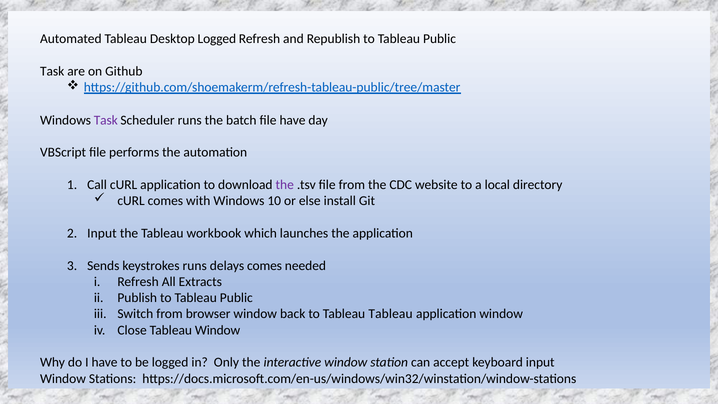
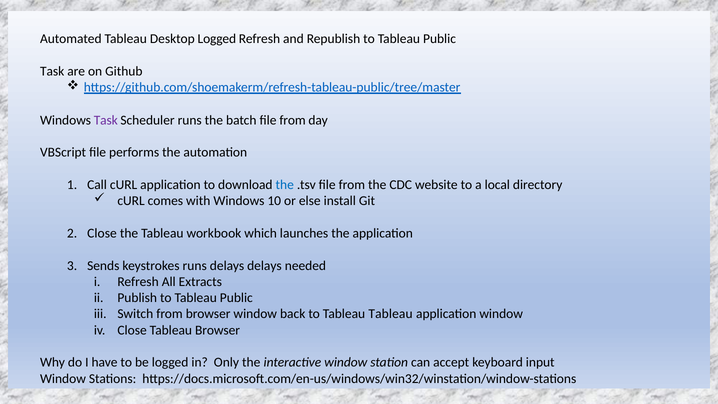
batch file have: have -> from (293, 120)
the colour: purple -> blue (285, 185)
Input: Input -> Close (102, 233)
delays comes: comes -> delays (264, 265)
Tableau Window: Window -> Browser (218, 330)
